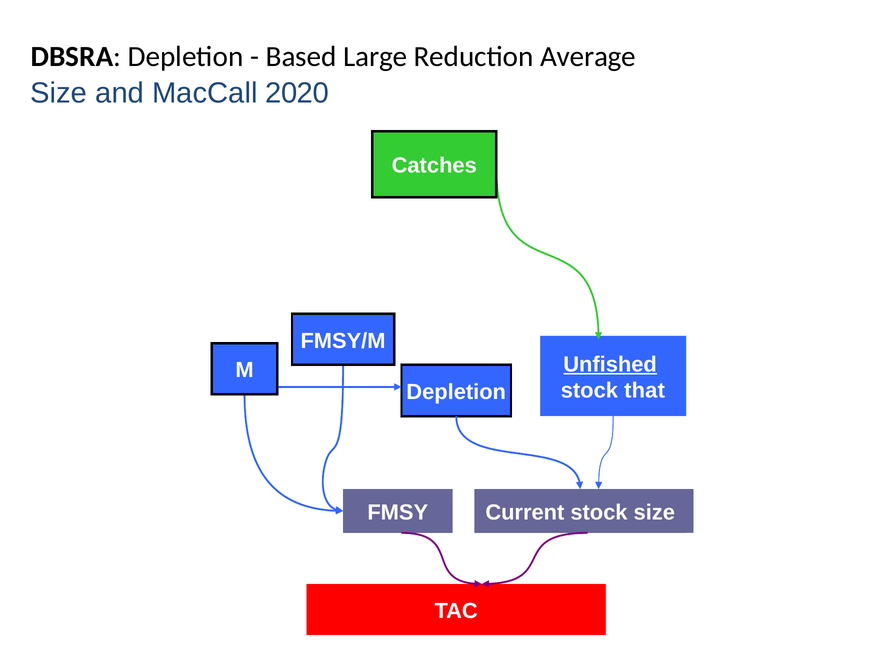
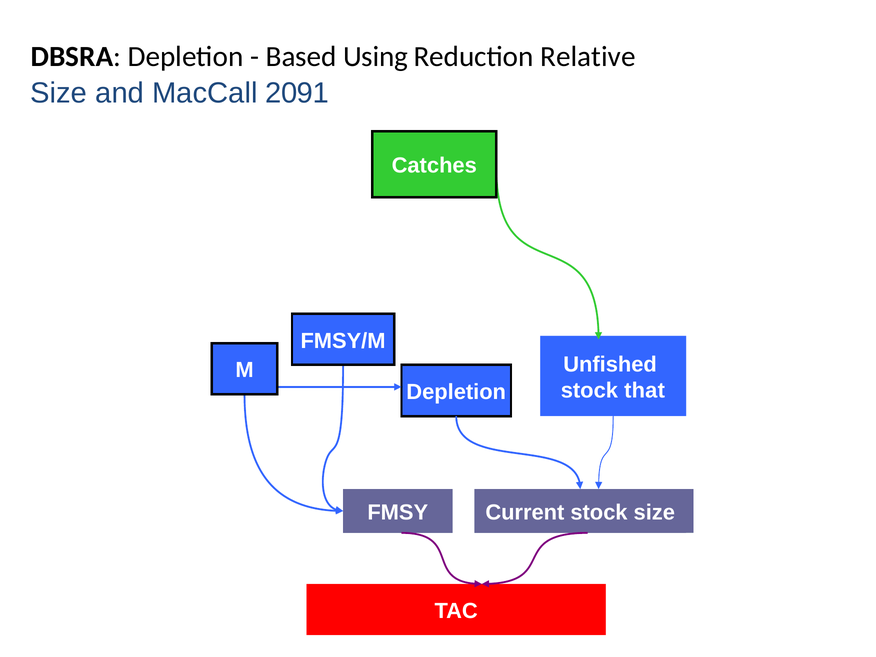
Large: Large -> Using (375, 57)
Average: Average -> Relative (588, 57)
2020: 2020 -> 2091 (297, 93)
Unfished underline: present -> none (610, 364)
